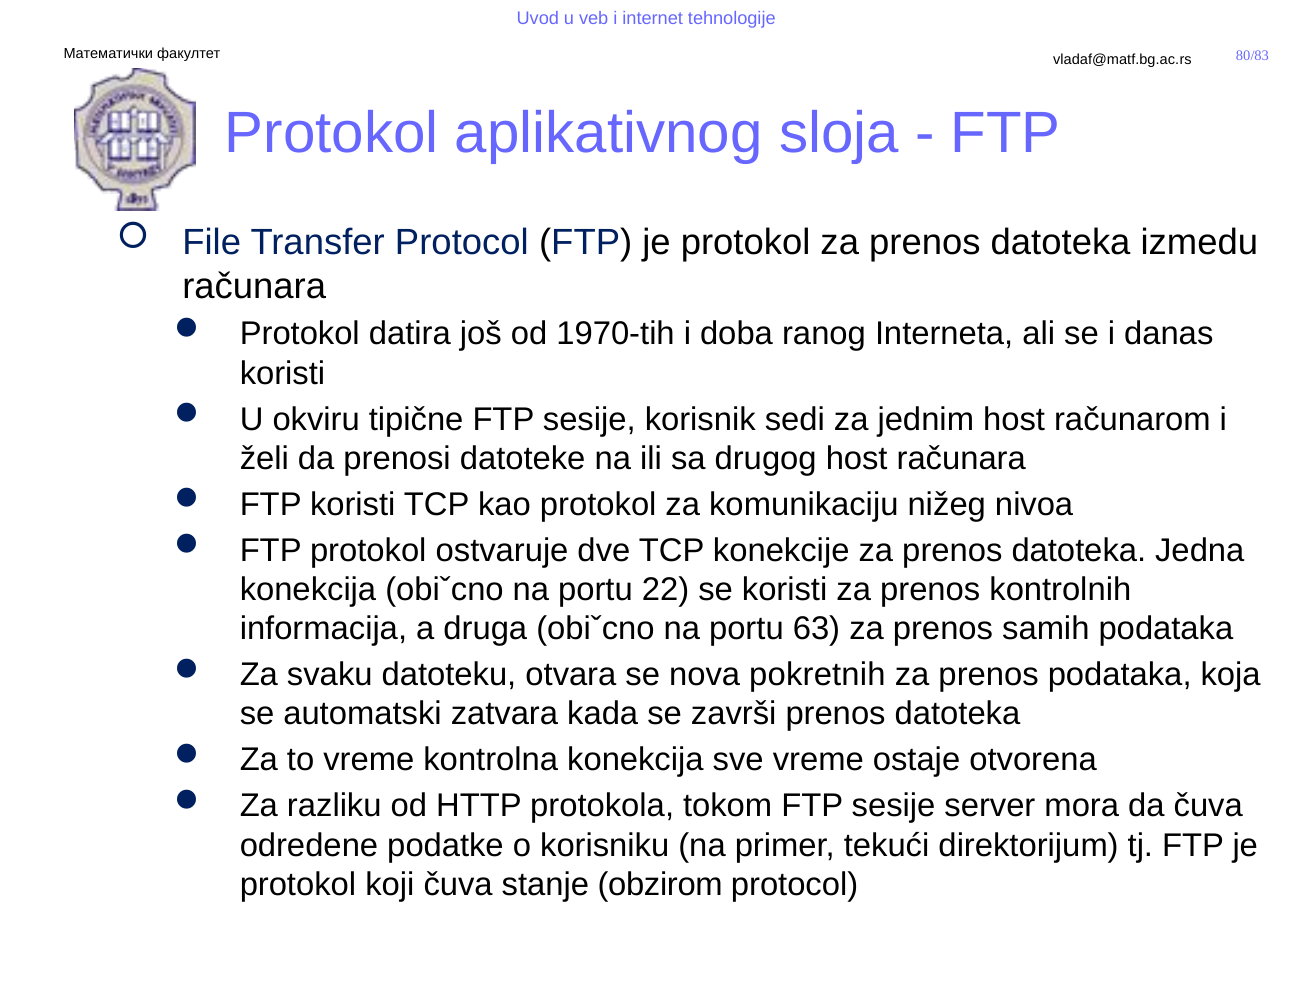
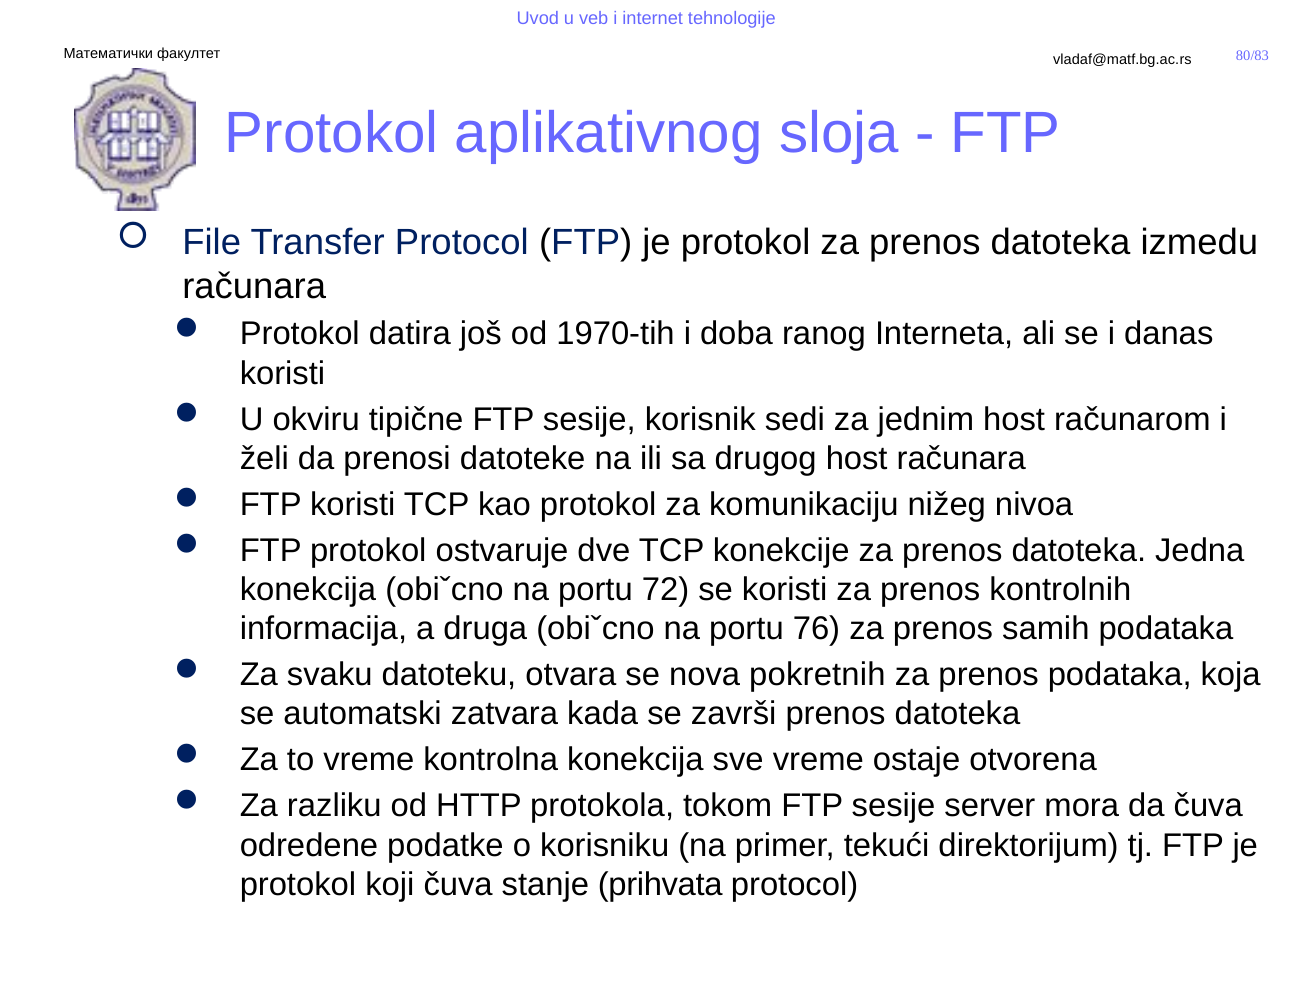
22: 22 -> 72 (666, 590)
63: 63 -> 76 (816, 629)
obzirom: obzirom -> prihvata (660, 885)
